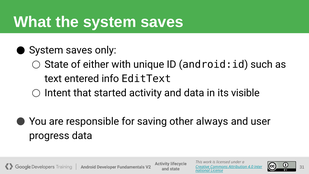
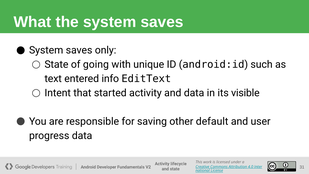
either: either -> going (96, 64)
always: always -> default (212, 121)
